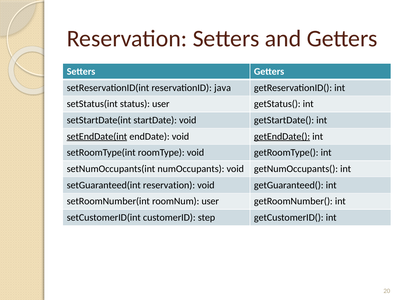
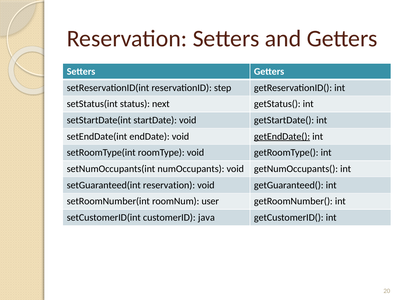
java: java -> step (223, 88)
status user: user -> next (161, 104)
setEndDate(int underline: present -> none (97, 136)
step: step -> java (206, 218)
